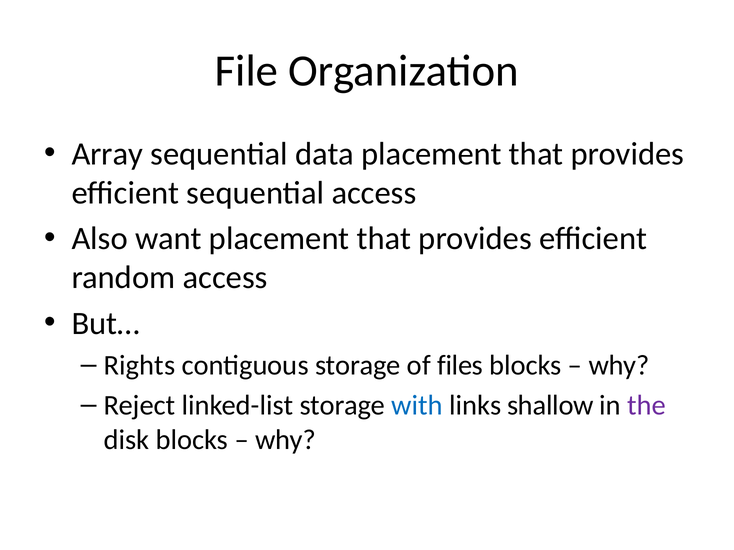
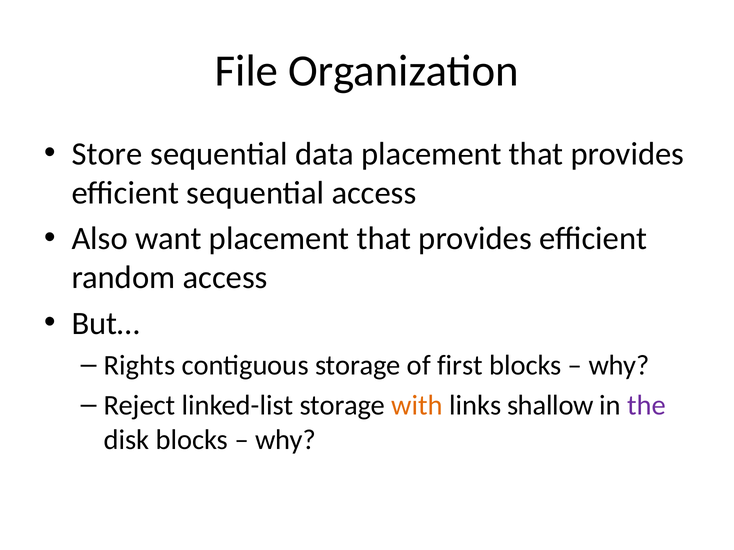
Array: Array -> Store (107, 154)
files: files -> first (460, 366)
with colour: blue -> orange (417, 406)
